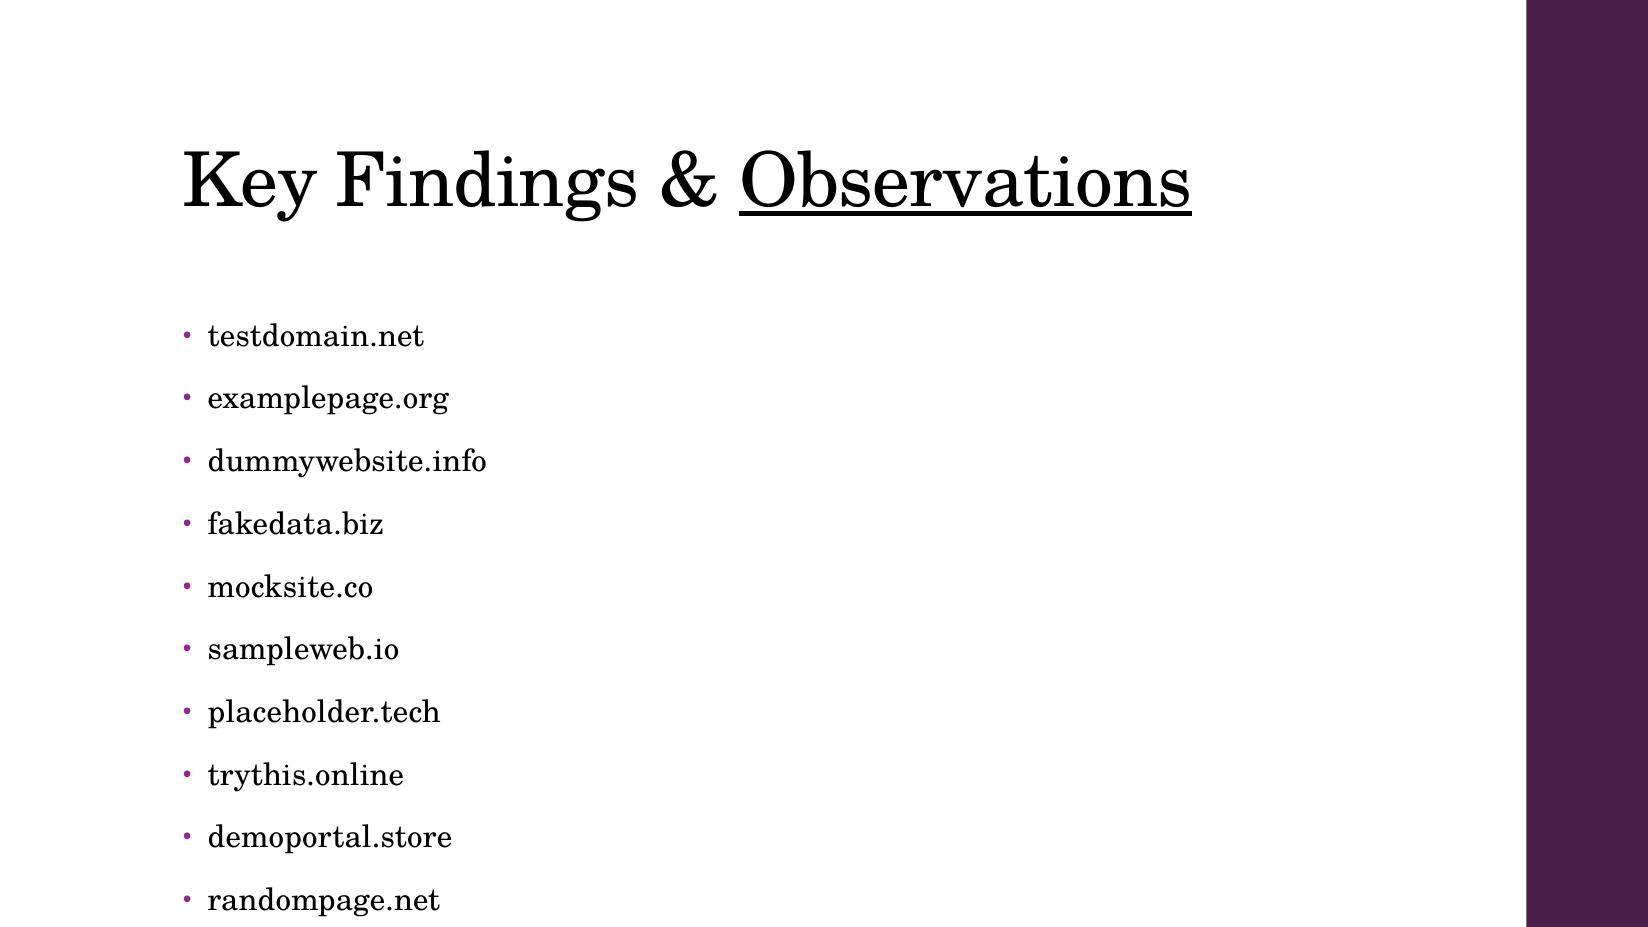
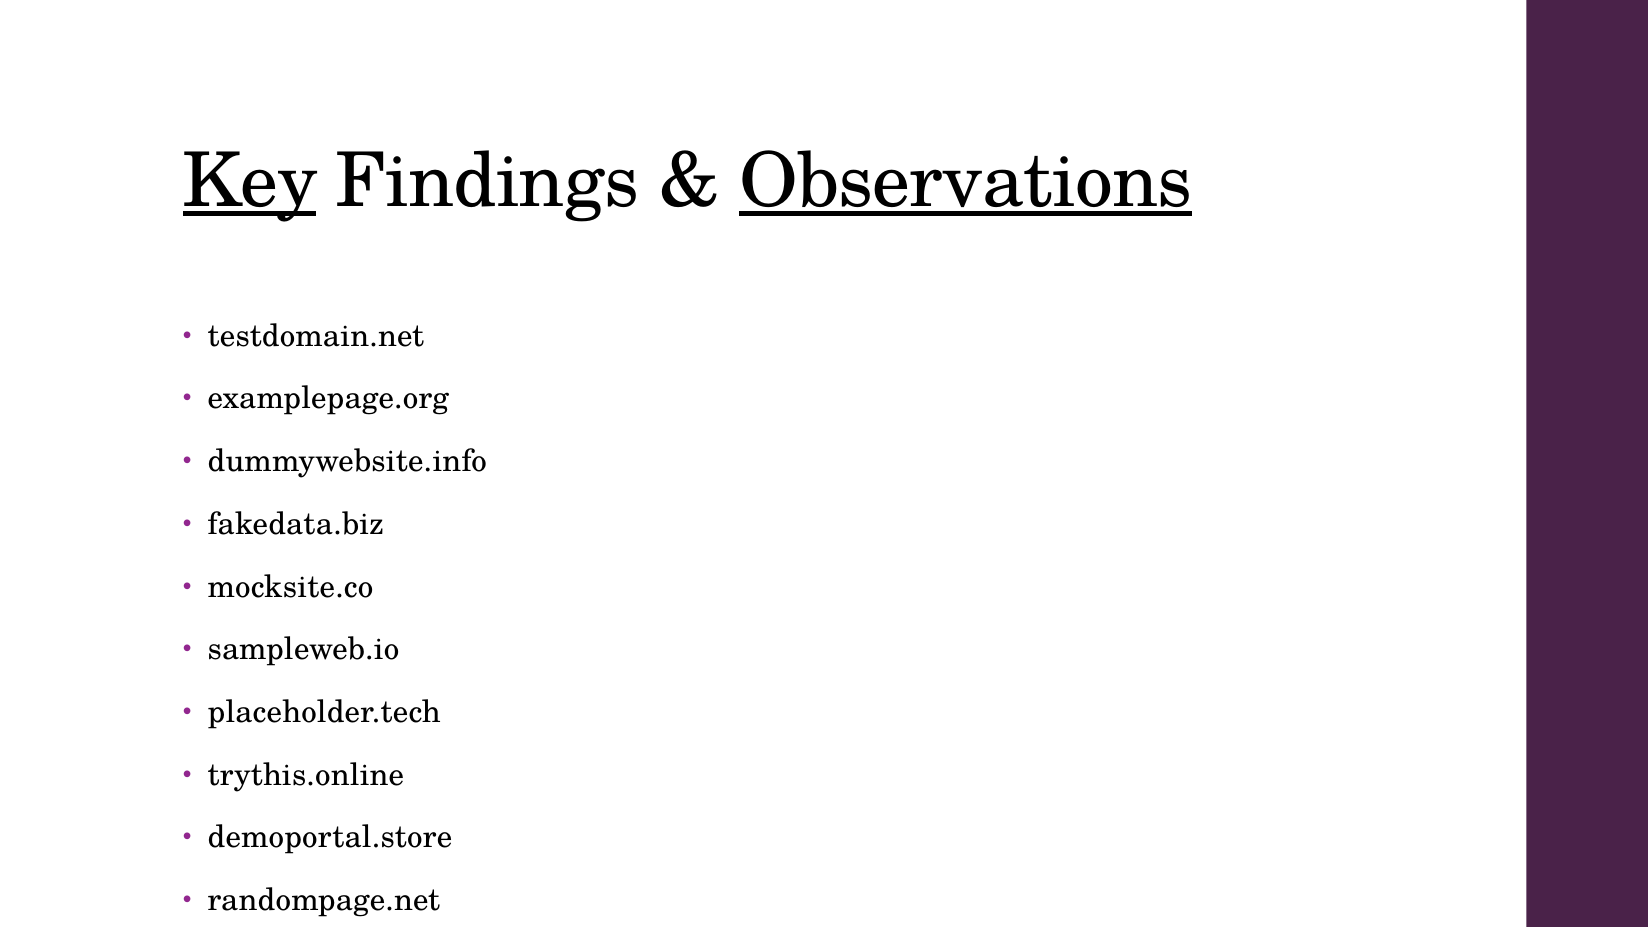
Key underline: none -> present (250, 181)
